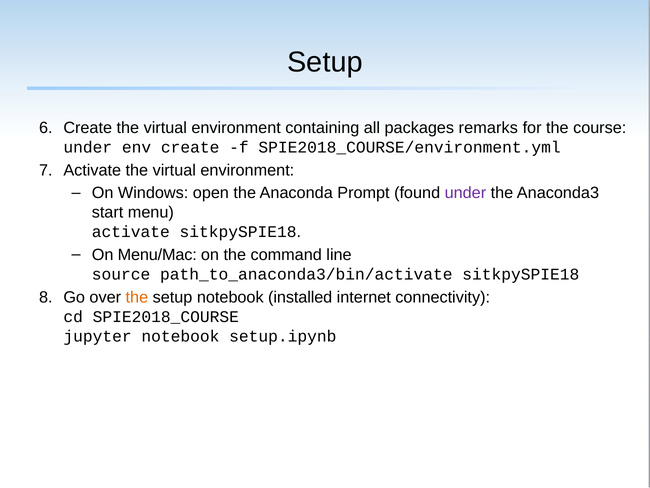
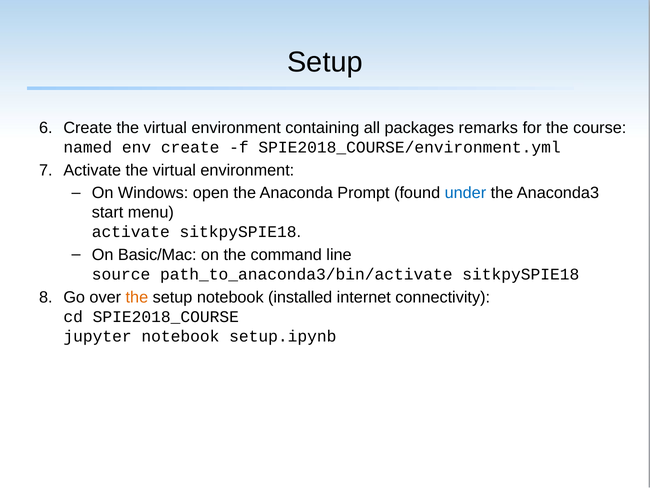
under: under -> named (88, 147)
under colour: purple -> blue (465, 193)
Menu/Mac: Menu/Mac -> Basic/Mac (157, 255)
